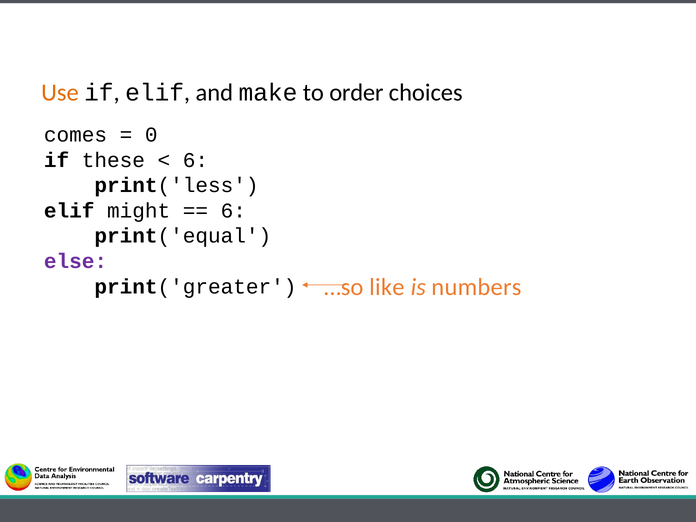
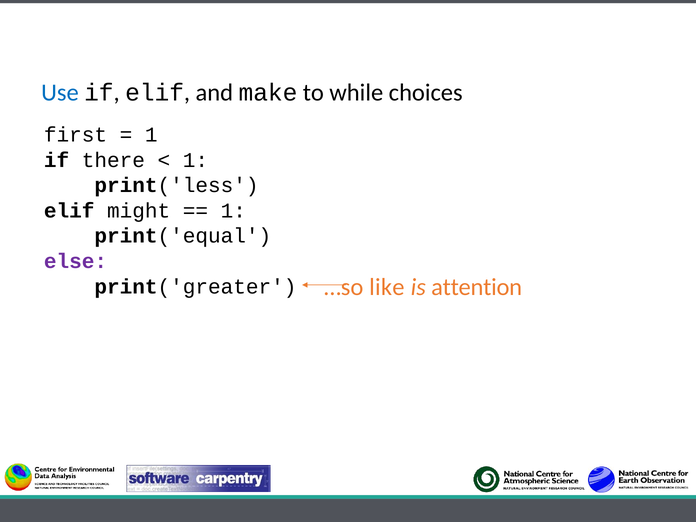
Use colour: orange -> blue (60, 92)
order: order -> while (356, 92)
comes: comes -> first (75, 135)
0: 0 -> 1 (151, 135)
these: these -> there (113, 160)
6: 6 -> 1 (195, 160)
6: 6 -> 1 (233, 211)
numbers: numbers -> attention (477, 287)
